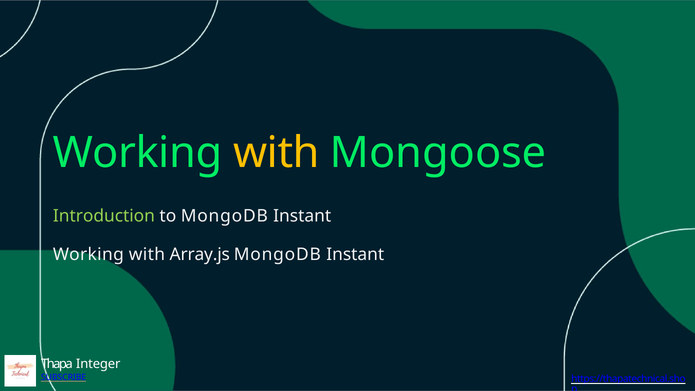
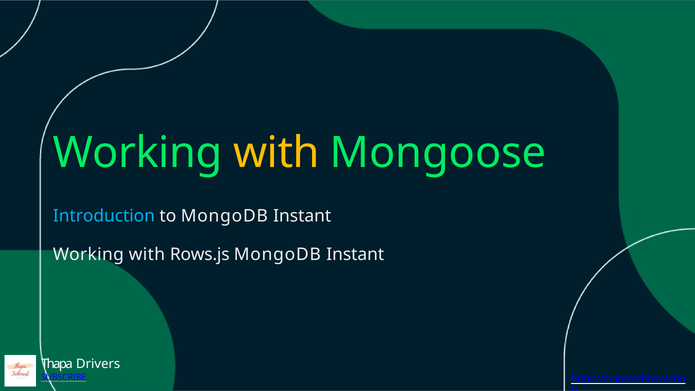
Introduction colour: light green -> light blue (104, 216)
Array.js: Array.js -> Rows.js (200, 254)
Integer: Integer -> Drivers (98, 364)
